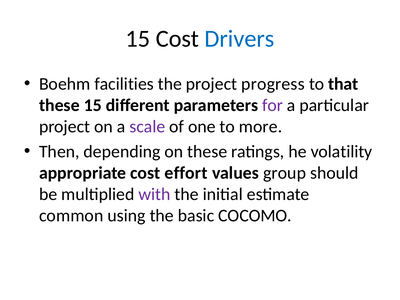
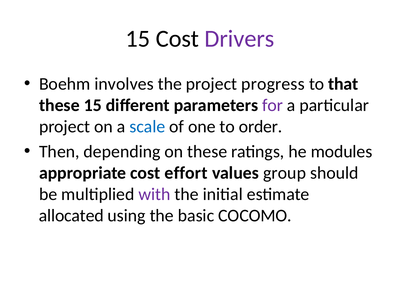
Drivers colour: blue -> purple (240, 39)
facilities: facilities -> involves (124, 84)
scale colour: purple -> blue (147, 127)
more: more -> order (261, 127)
volatility: volatility -> modules (342, 151)
common: common -> allocated (71, 216)
